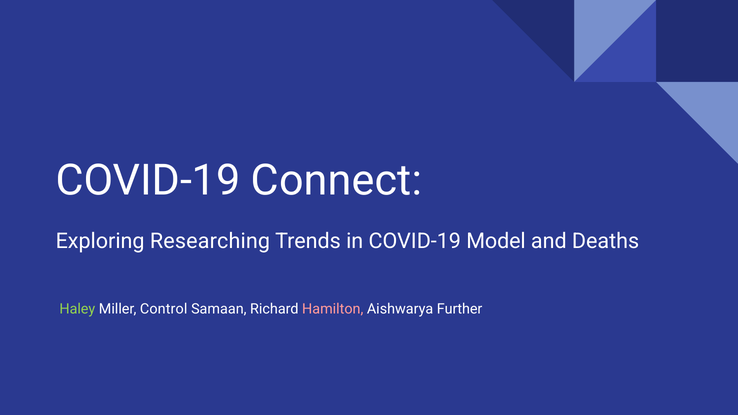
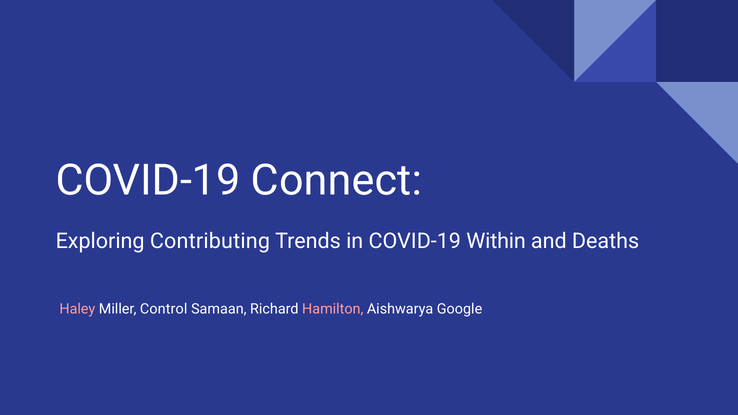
Researching: Researching -> Contributing (210, 241)
Model: Model -> Within (496, 241)
Haley colour: light green -> pink (77, 309)
Further: Further -> Google (460, 309)
